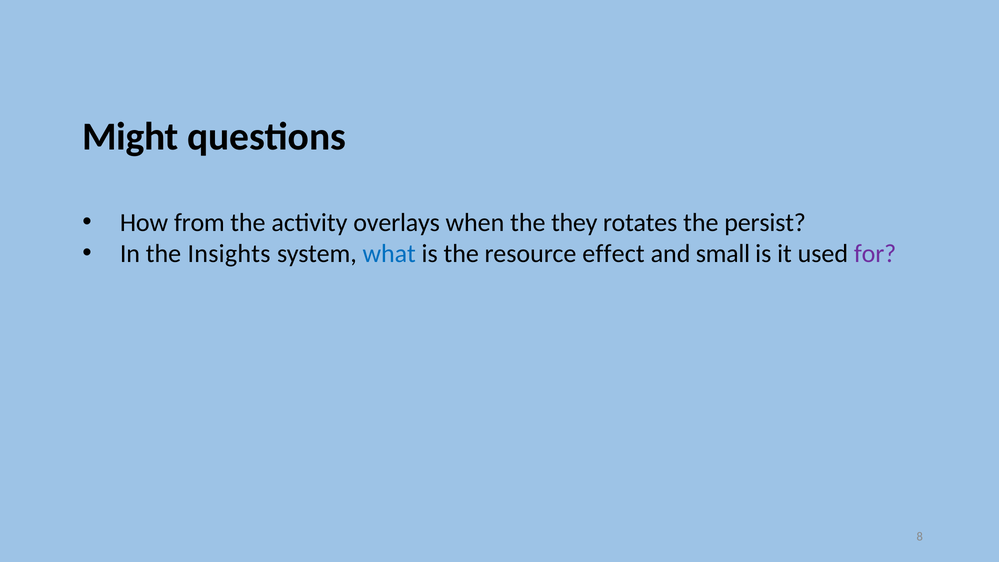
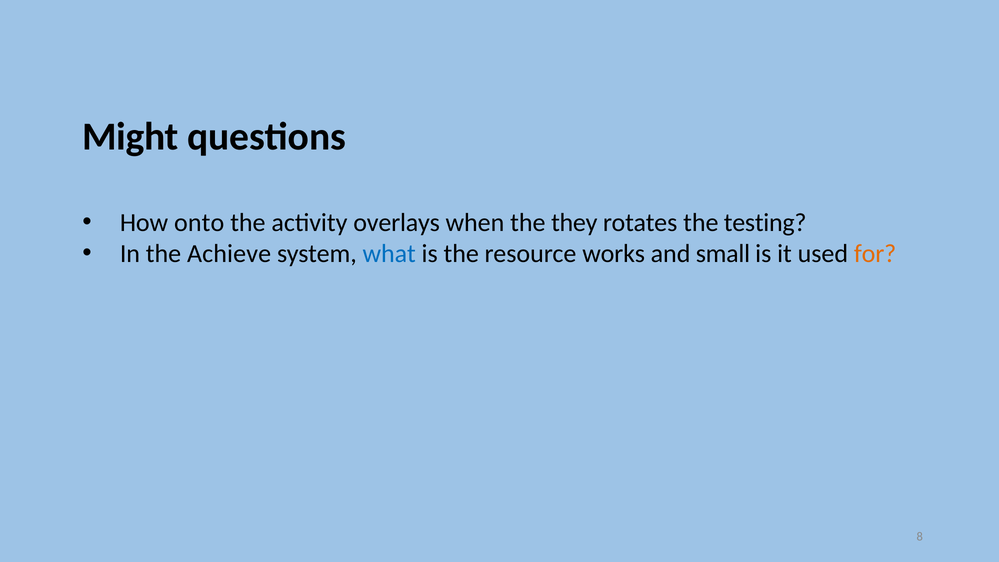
from: from -> onto (199, 223)
persist: persist -> testing (765, 223)
Insights: Insights -> Achieve (229, 254)
effect: effect -> works (614, 254)
for colour: purple -> orange (875, 254)
